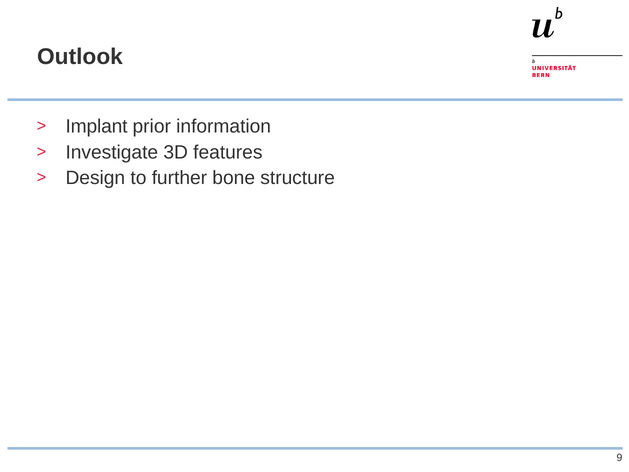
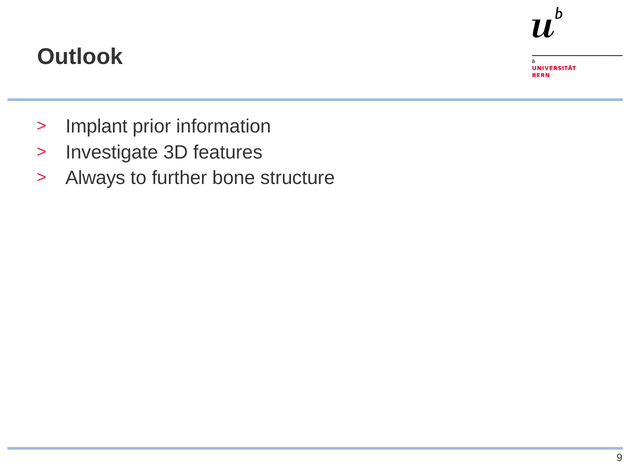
Design: Design -> Always (95, 178)
